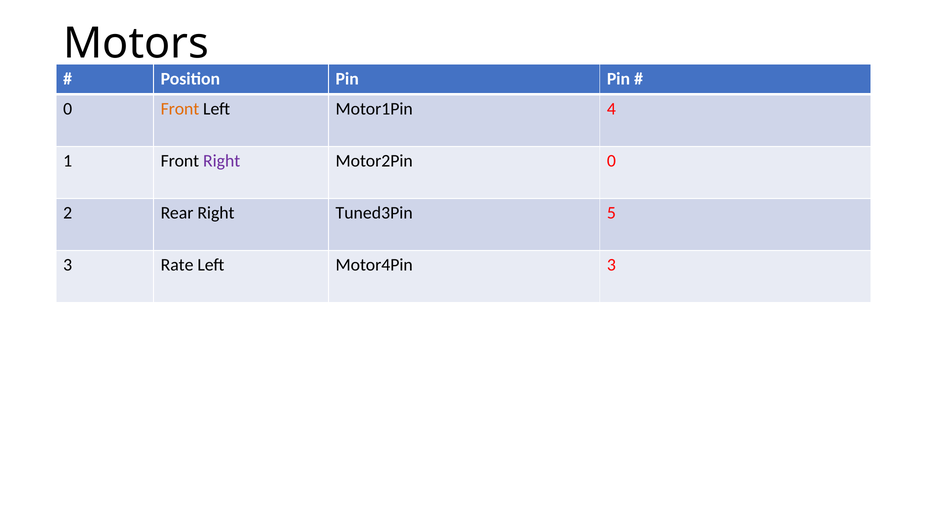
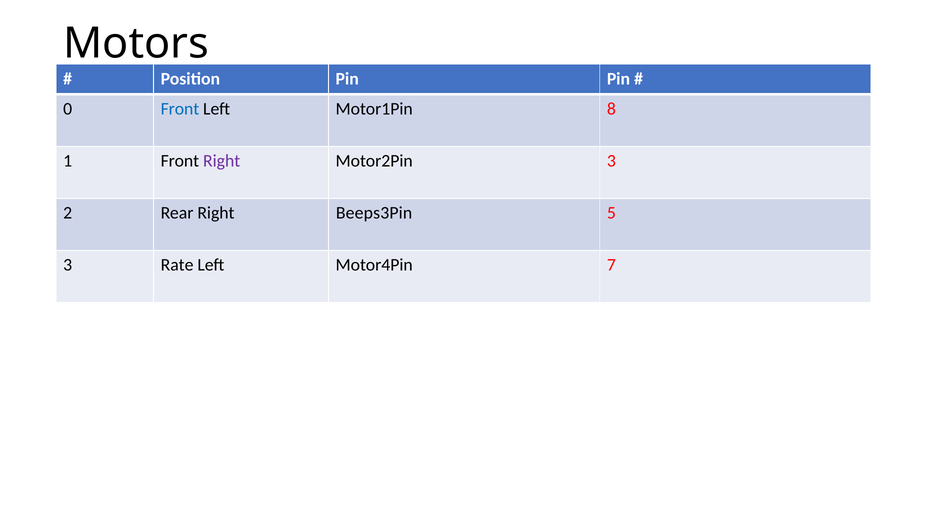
Front colour: orange -> blue (180, 109)
4: 4 -> 8 (611, 109)
Motor2Pin 0: 0 -> 3 (611, 161)
Tuned3Pin: Tuned3Pin -> Beeps3Pin (374, 213)
Motor4Pin 3: 3 -> 7 (611, 265)
